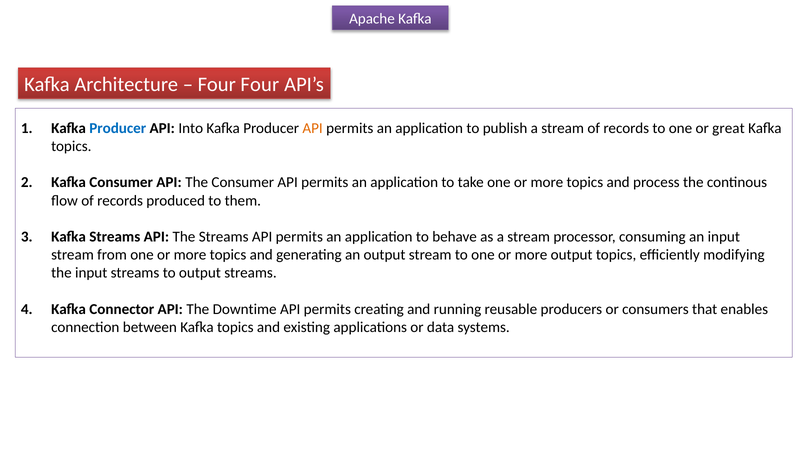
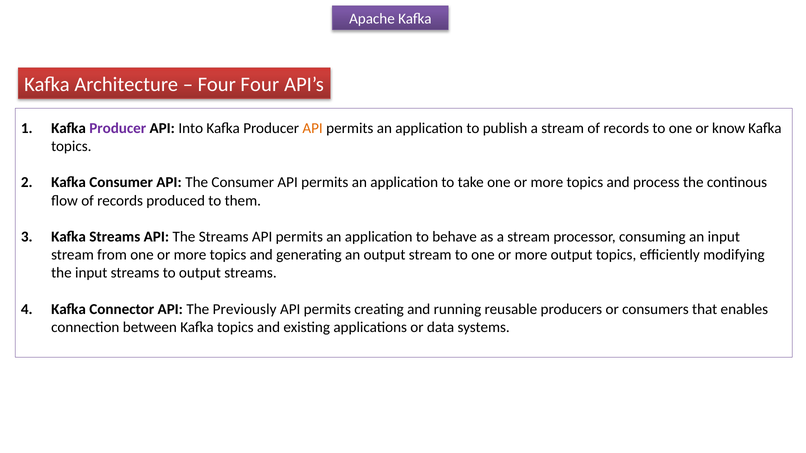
Producer colour: blue -> purple (118, 128)
great: great -> know (729, 128)
Downtime: Downtime -> Previously (245, 309)
